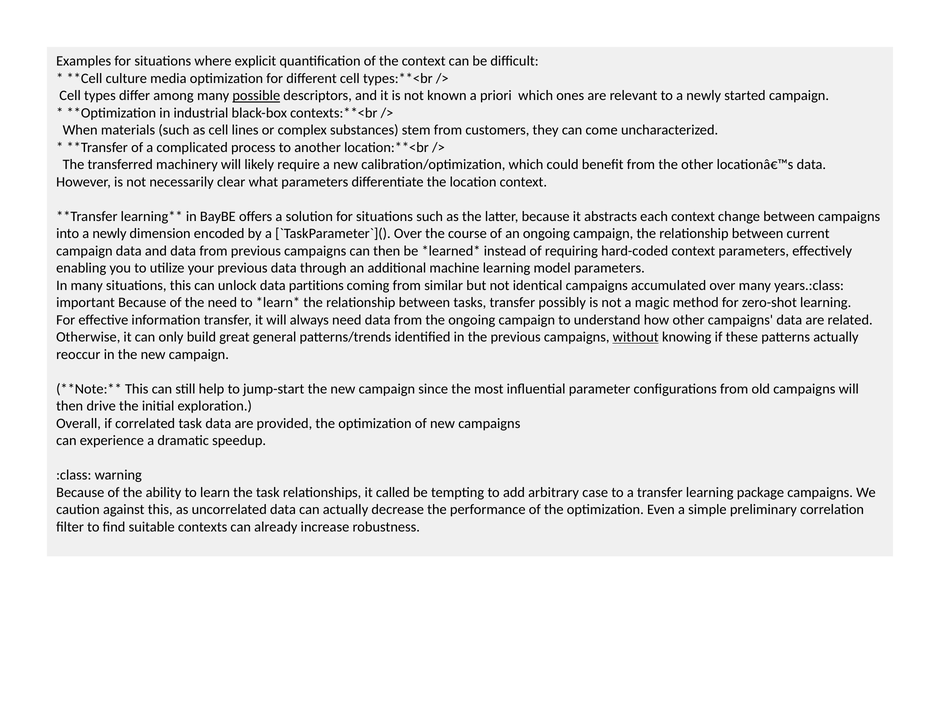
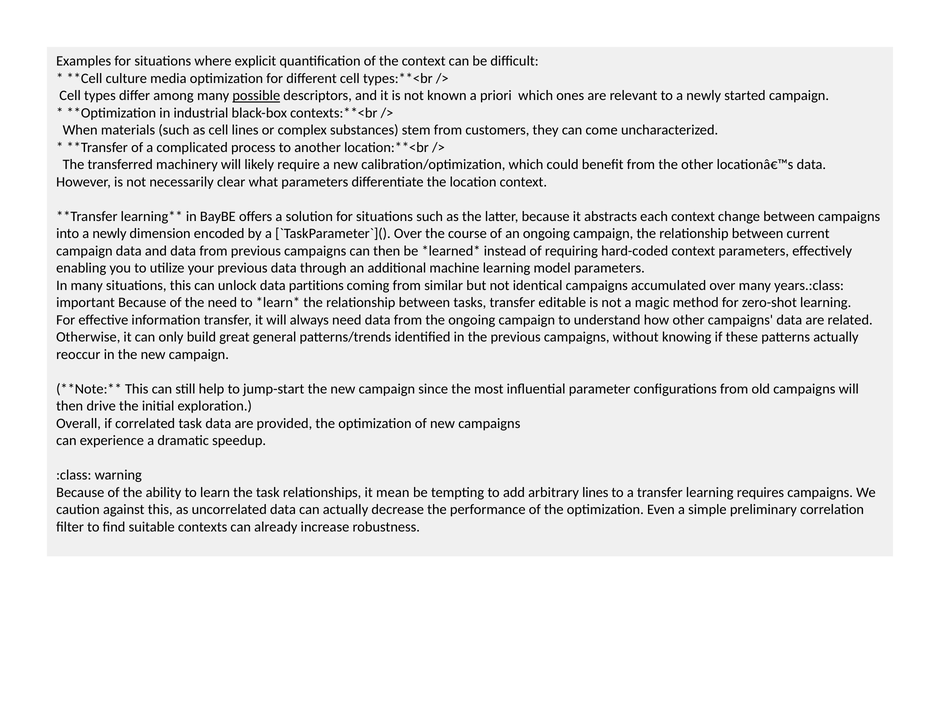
possibly: possibly -> editable (562, 303)
without underline: present -> none (636, 337)
called: called -> mean (393, 492)
arbitrary case: case -> lines (595, 492)
package: package -> requires (760, 492)
